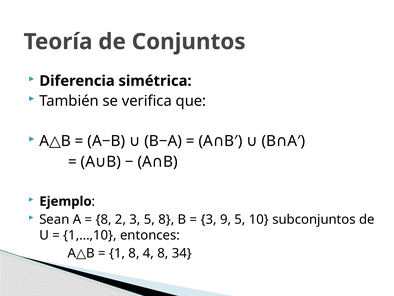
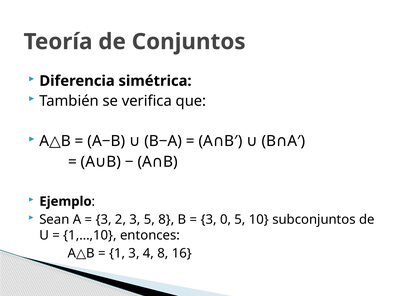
8: 8 -> 3 (104, 219)
9: 9 -> 0 (226, 219)
1 8: 8 -> 3 (134, 253)
34: 34 -> 16 (182, 253)
